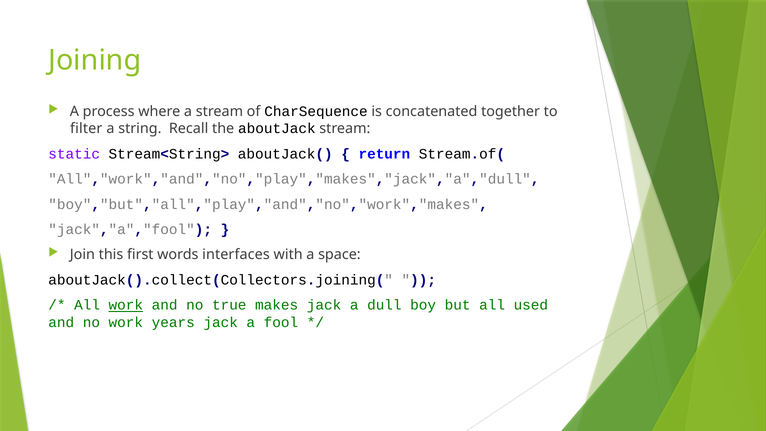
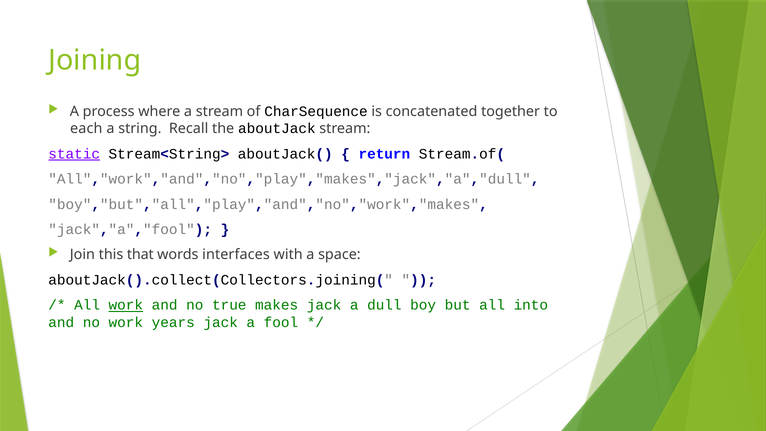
filter: filter -> each (86, 129)
static underline: none -> present (74, 154)
first: first -> that (140, 255)
used: used -> into (531, 305)
